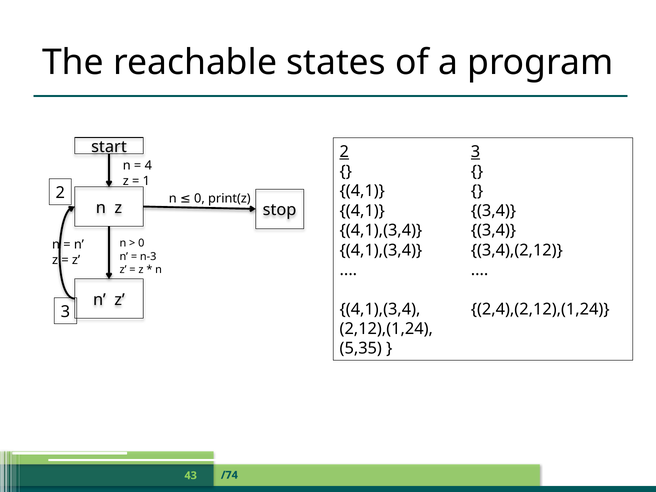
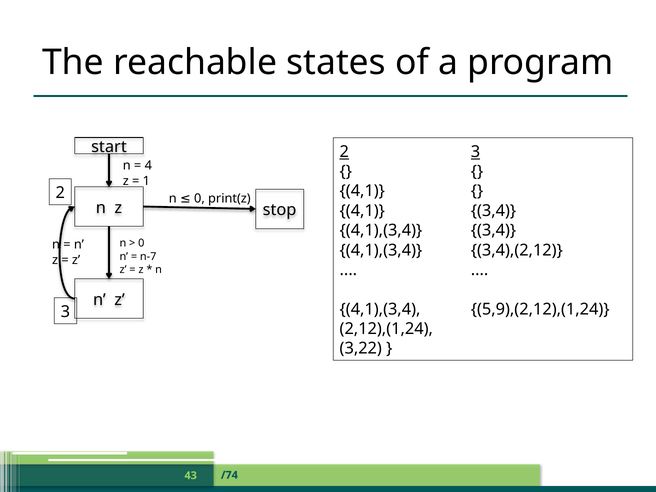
n-3: n-3 -> n-7 (148, 256)
2,4),(2,12),(1,24: 2,4),(2,12),(1,24 -> 5,9),(2,12),(1,24 (540, 309)
5,35: 5,35 -> 3,22 (361, 349)
